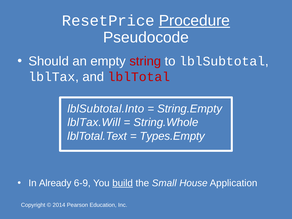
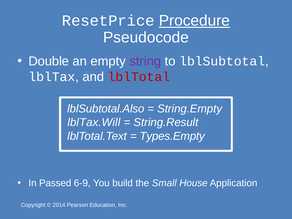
Should: Should -> Double (49, 61)
string colour: red -> purple (145, 61)
lblSubtotal.Into: lblSubtotal.Into -> lblSubtotal.Also (106, 109)
String.Whole: String.Whole -> String.Result (166, 122)
Already: Already -> Passed (55, 183)
build underline: present -> none (123, 183)
